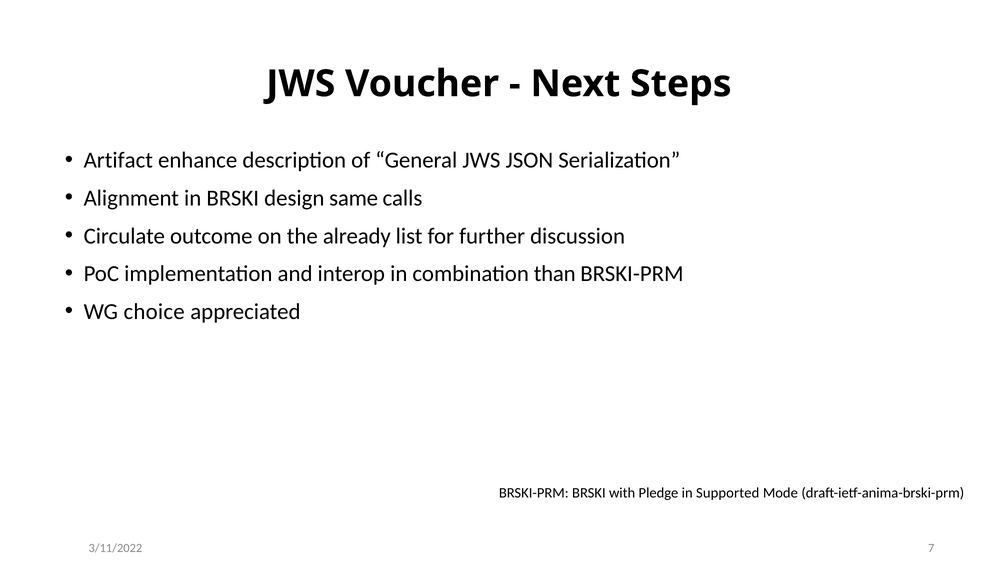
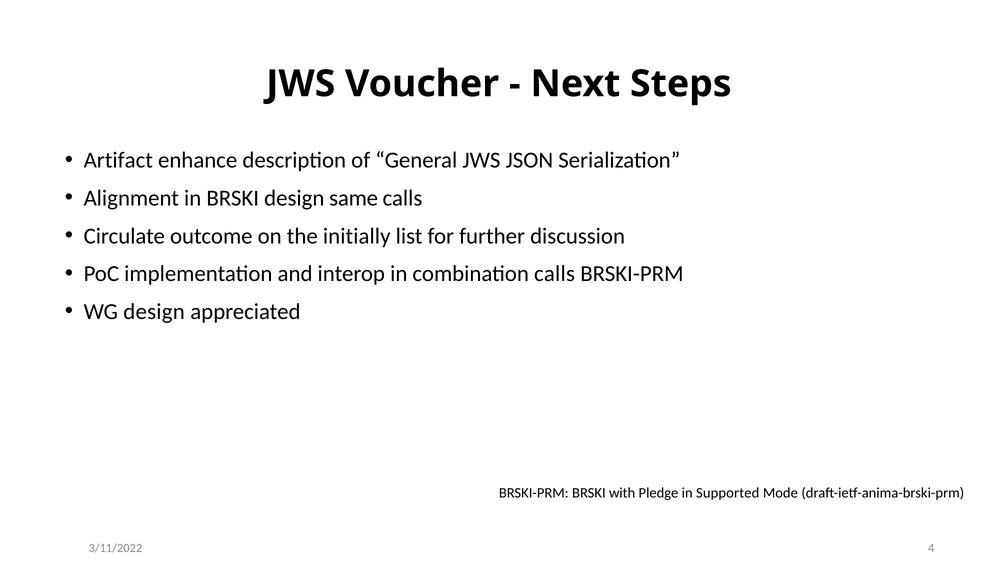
already: already -> initially (357, 236)
combination than: than -> calls (554, 274)
WG choice: choice -> design (154, 312)
7: 7 -> 4 (931, 548)
